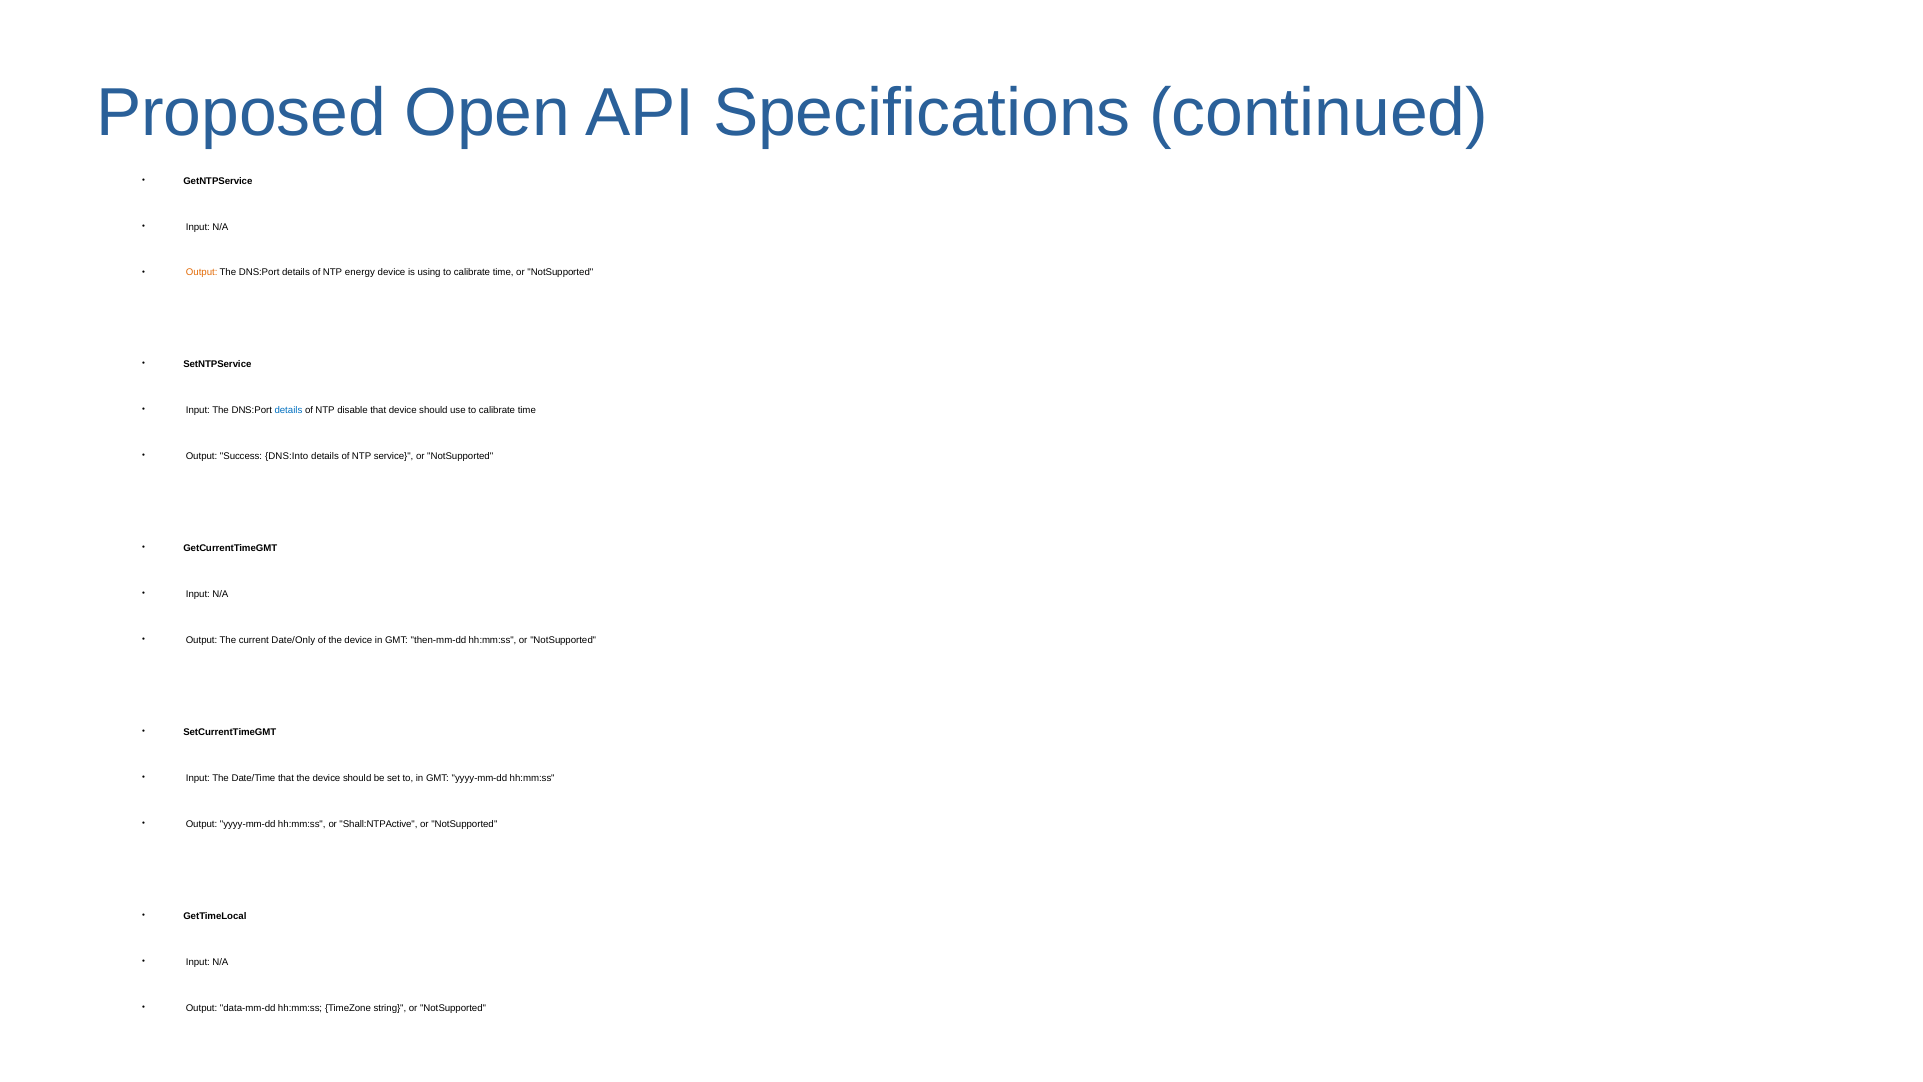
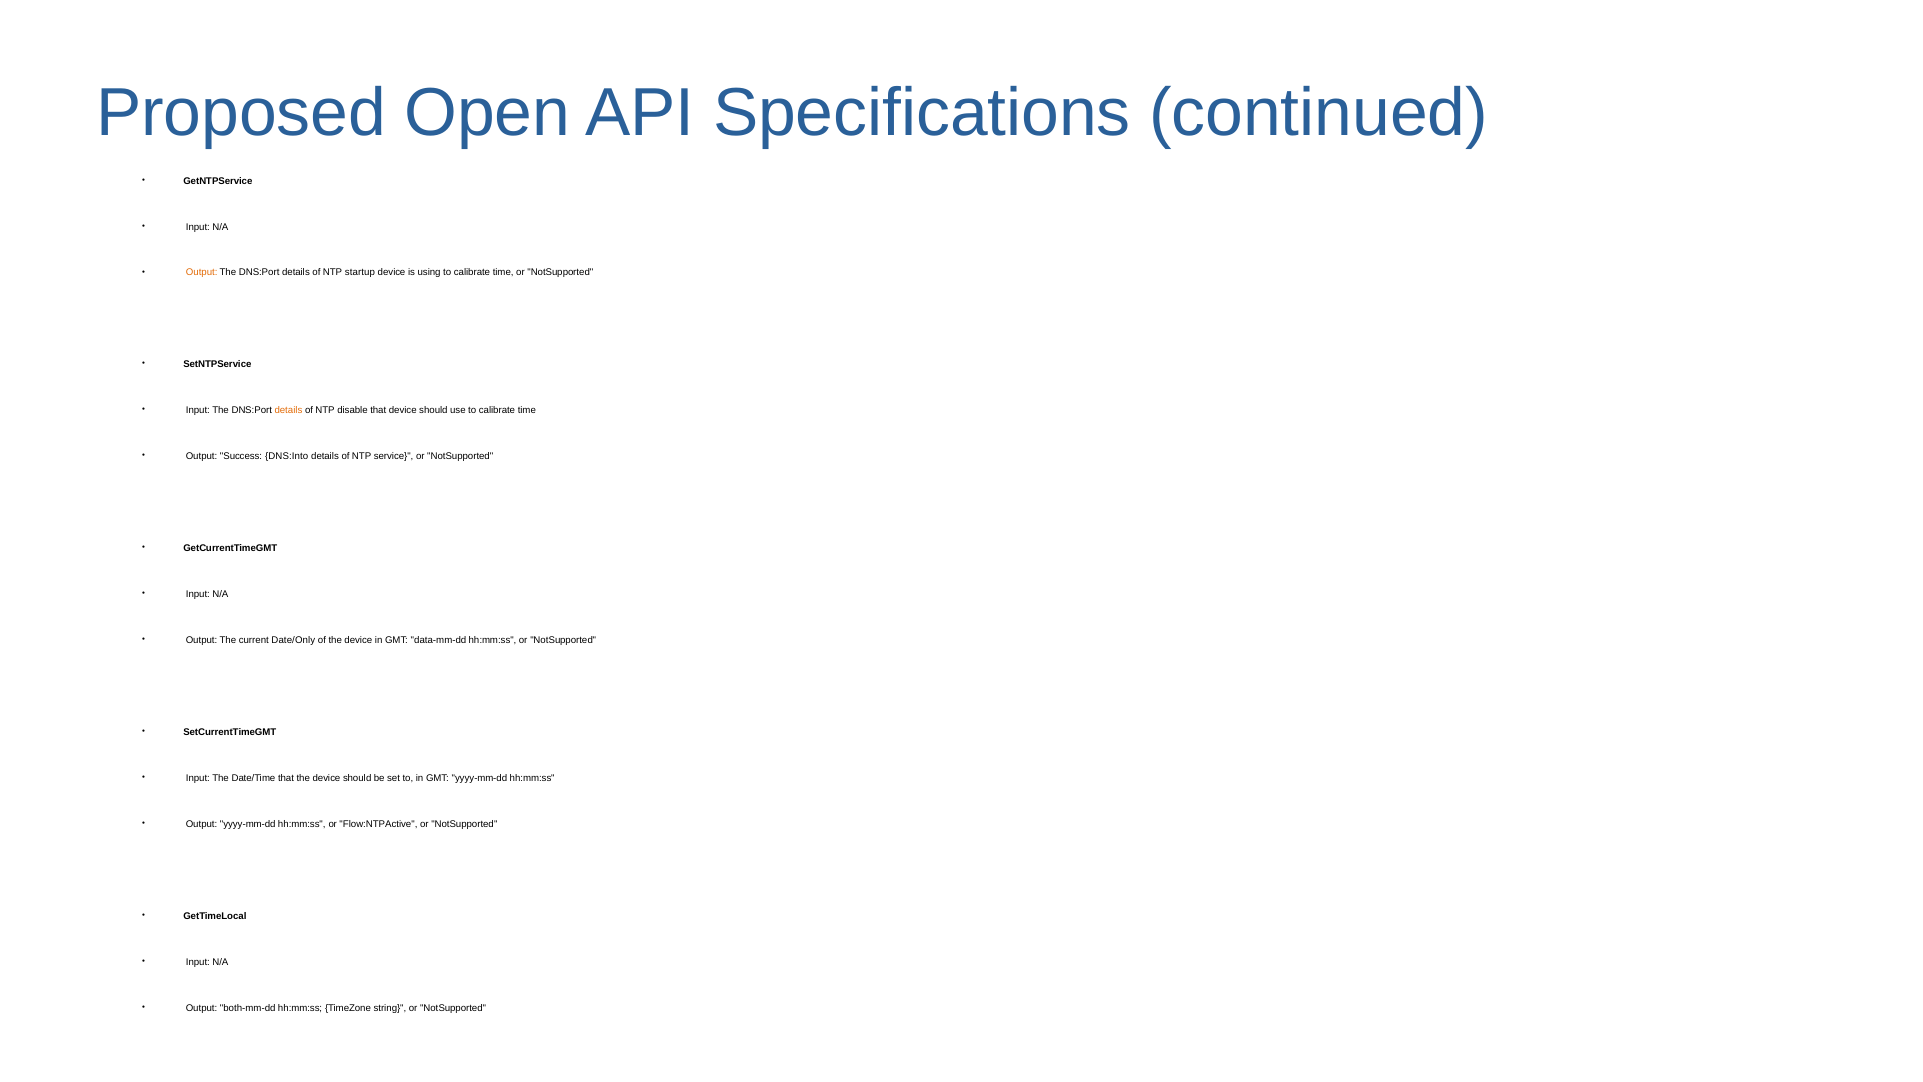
energy: energy -> startup (360, 273)
details colour: blue -> orange (288, 411)
then-mm-dd: then-mm-dd -> data-mm-dd (439, 640)
Shall:NTPActive: Shall:NTPActive -> Flow:NTPActive (378, 824)
data-mm-dd: data-mm-dd -> both-mm-dd (248, 1008)
